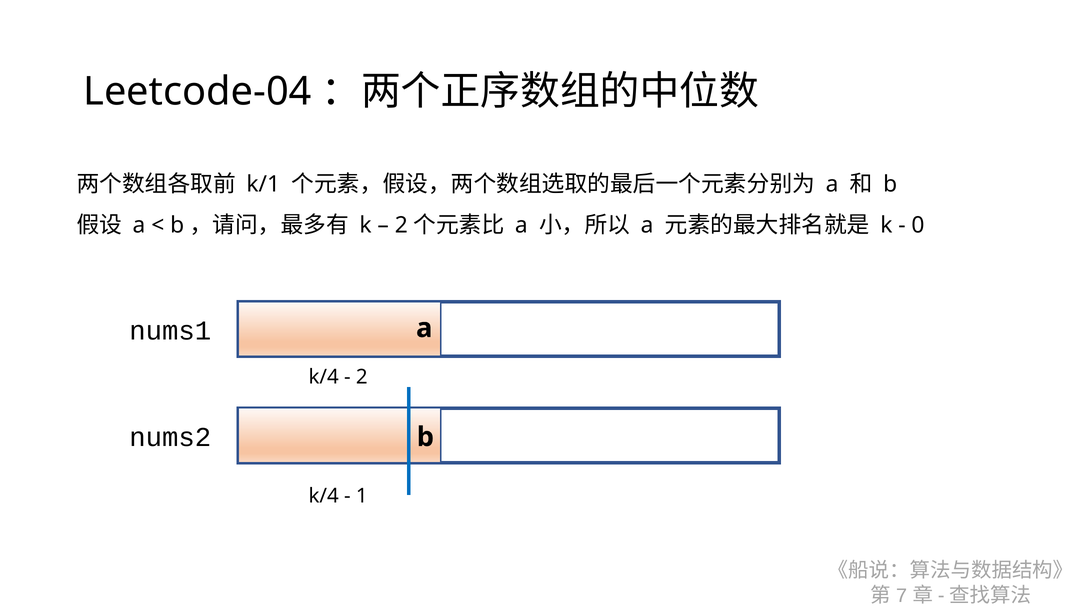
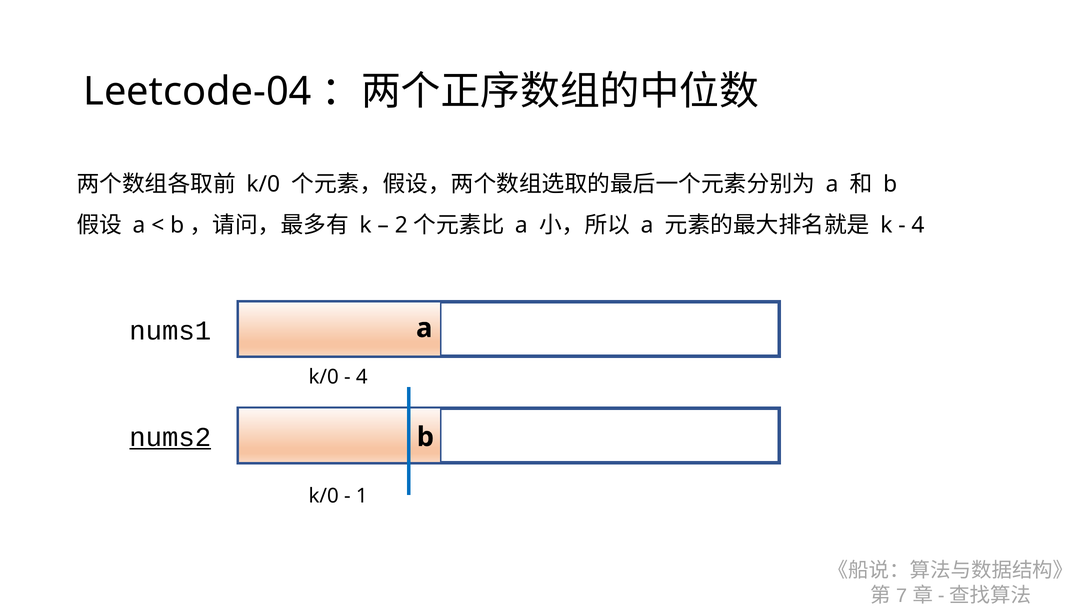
k/1: k/1 -> k/0 (263, 184)
0: 0 -> 4 (918, 225)
k/4: k/4 -> k/0 (324, 377)
2: 2 -> 4 (362, 377)
nums2 underline: none -> present (170, 437)
k/4: k/4 -> k/0 (324, 496)
